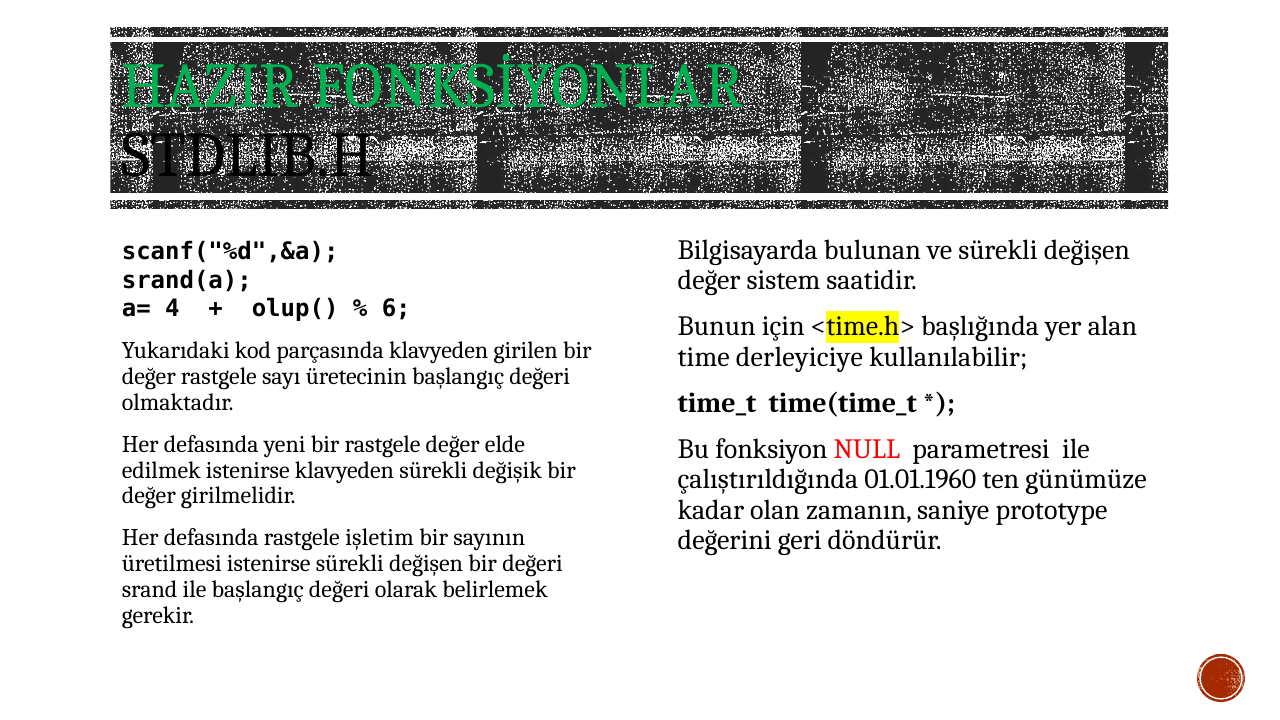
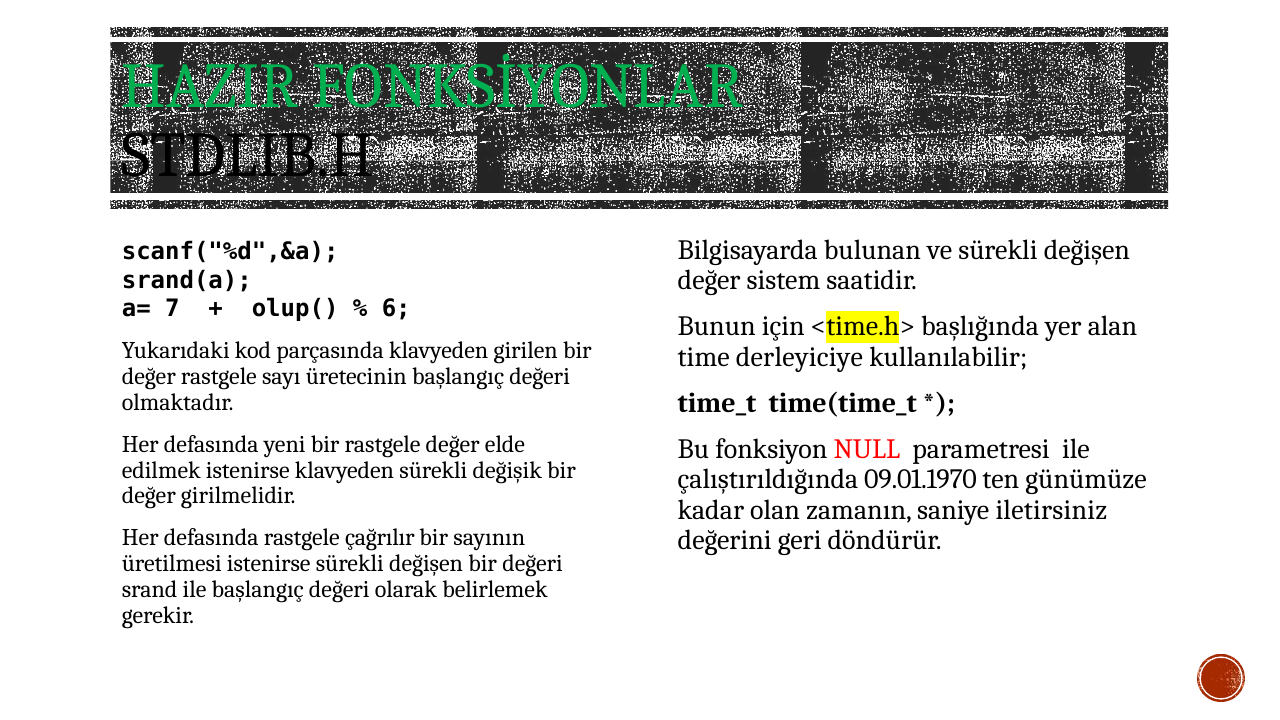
4: 4 -> 7 (172, 309)
01.01.1960: 01.01.1960 -> 09.01.1970 (921, 480)
prototype: prototype -> iletirsiniz (1051, 510)
işletim: işletim -> çağrılır (380, 538)
